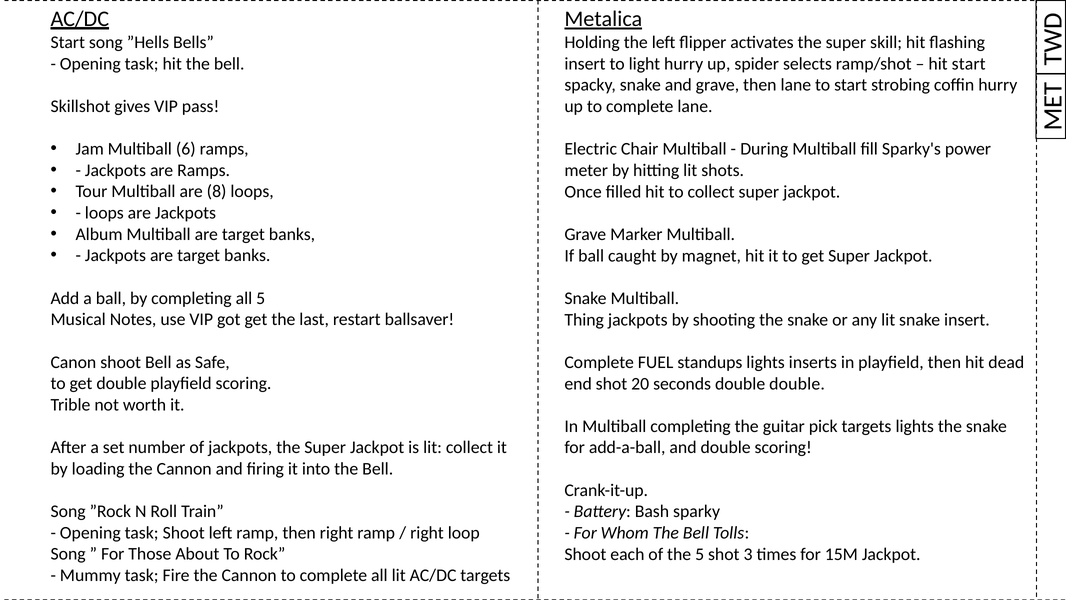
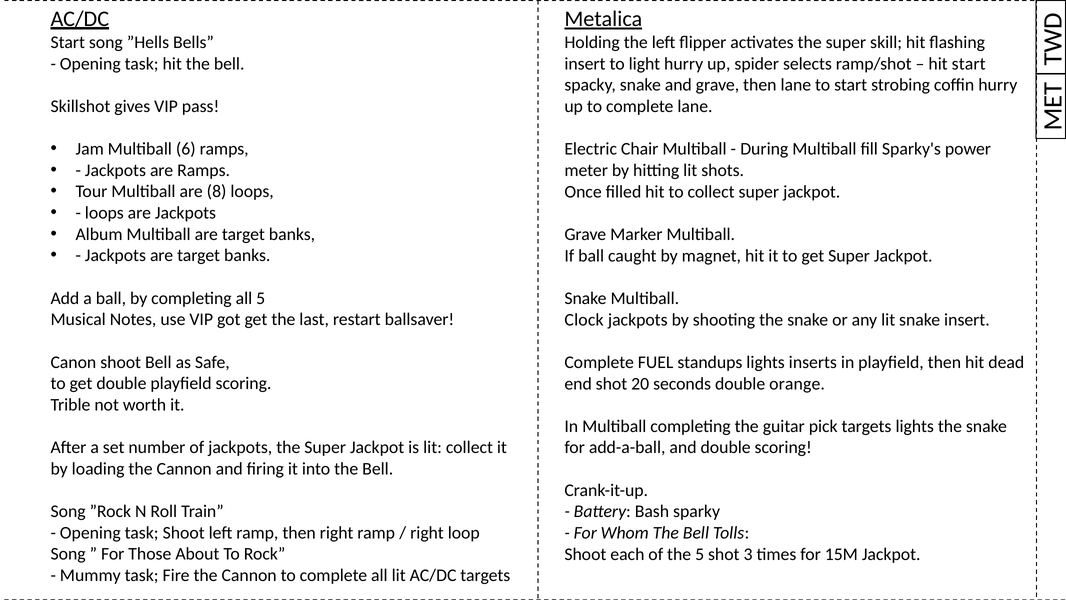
Thing: Thing -> Clock (584, 319)
double double: double -> orange (797, 383)
